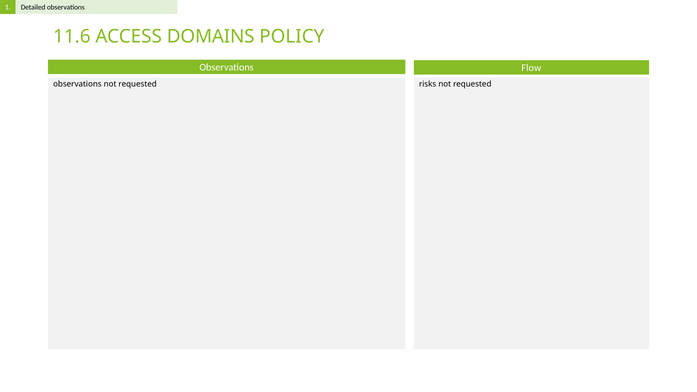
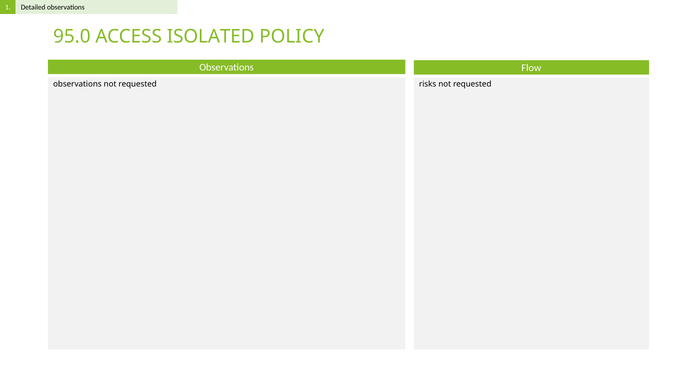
11.6: 11.6 -> 95.0 (72, 36)
DOMAINS: DOMAINS -> ISOLATED (211, 36)
